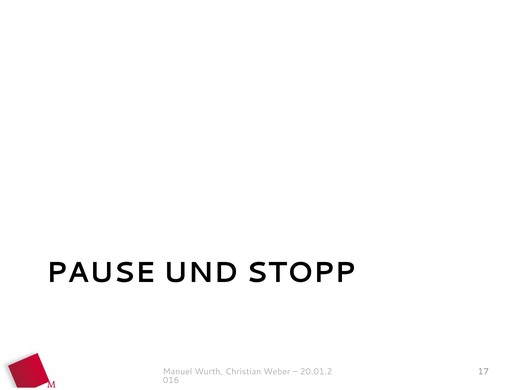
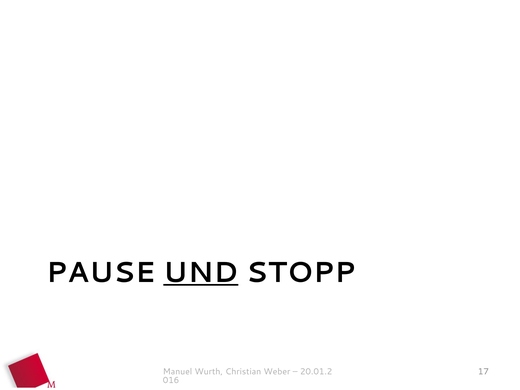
UND underline: none -> present (201, 273)
